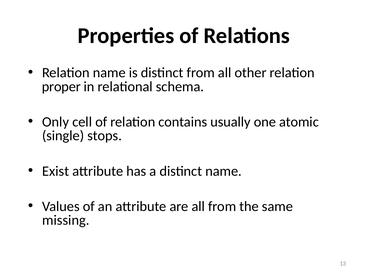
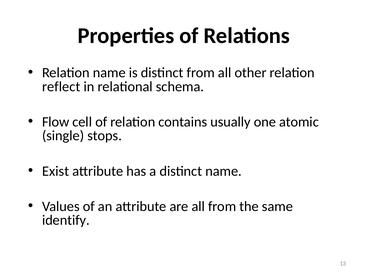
proper: proper -> reflect (61, 87)
Only: Only -> Flow (56, 122)
missing: missing -> identify (66, 220)
